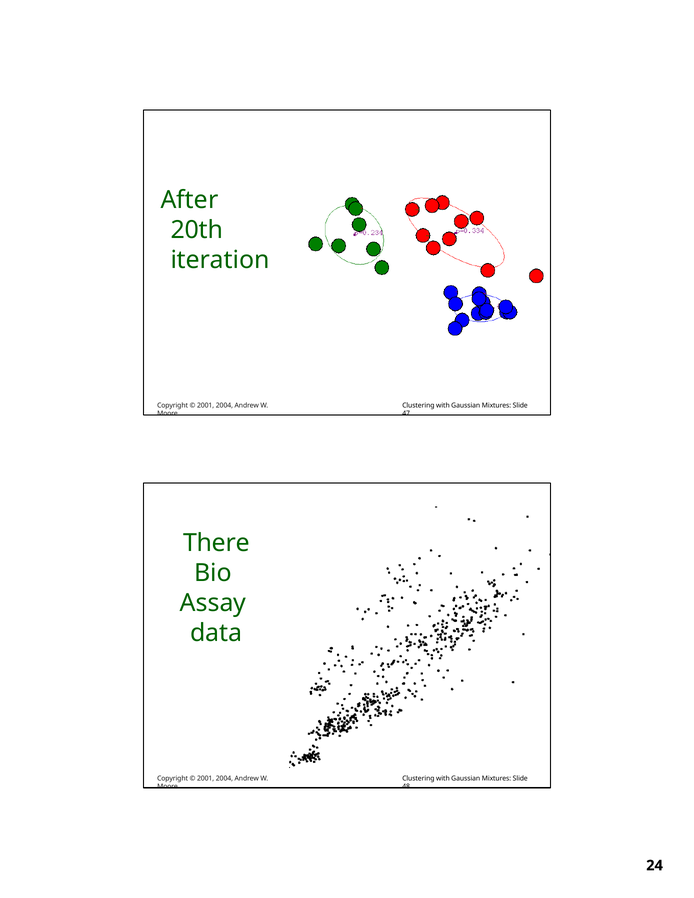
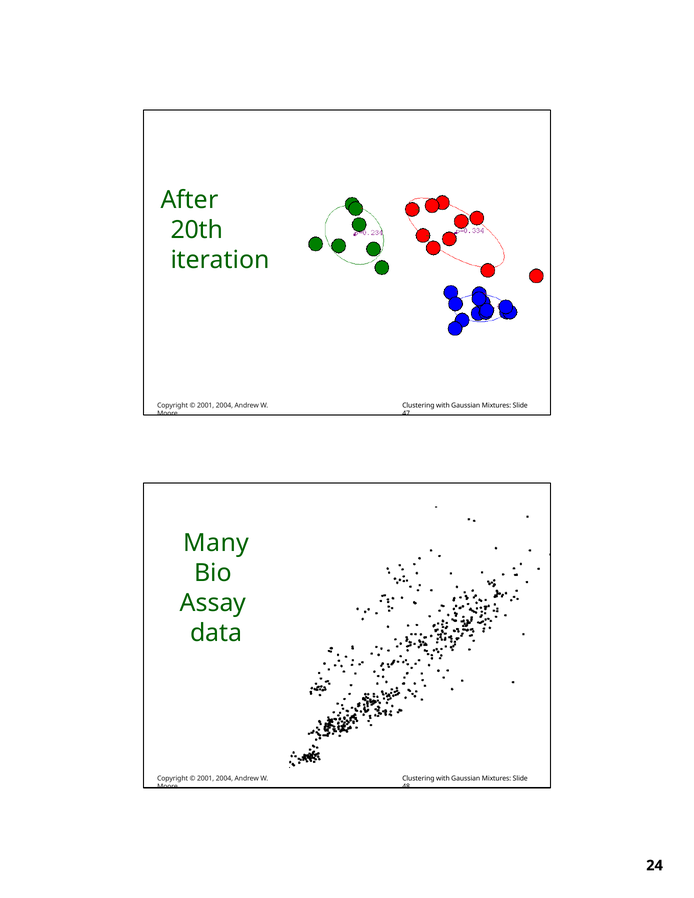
There: There -> Many (216, 543)
